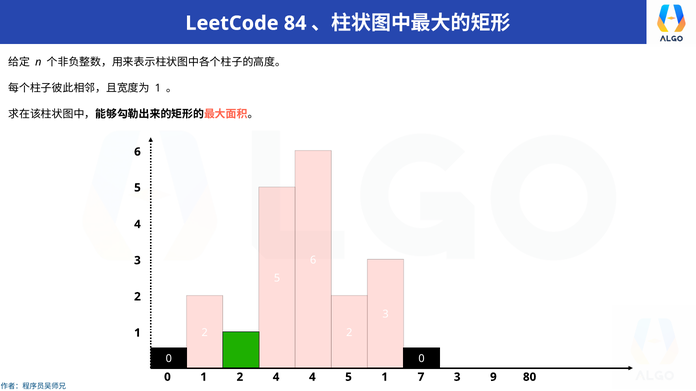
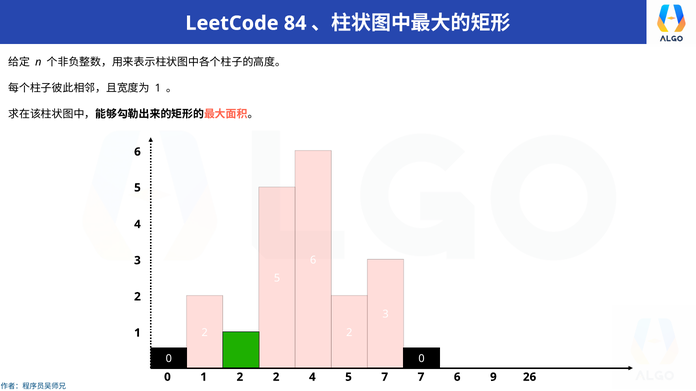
0 1 4: 4 -> 2 (276, 377)
4 1: 1 -> 7 (385, 377)
7 3: 3 -> 6 (457, 377)
80: 80 -> 26 (530, 377)
